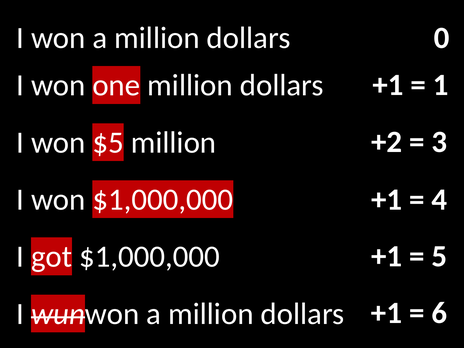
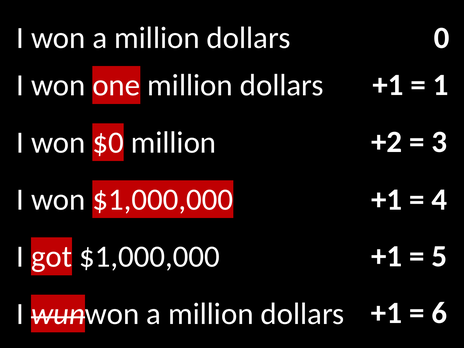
$5: $5 -> $0 (108, 142)
